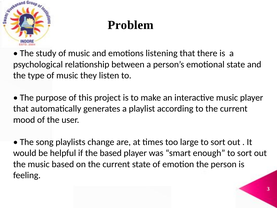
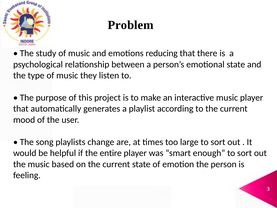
listening: listening -> reducing (162, 53)
the based: based -> entire (111, 153)
